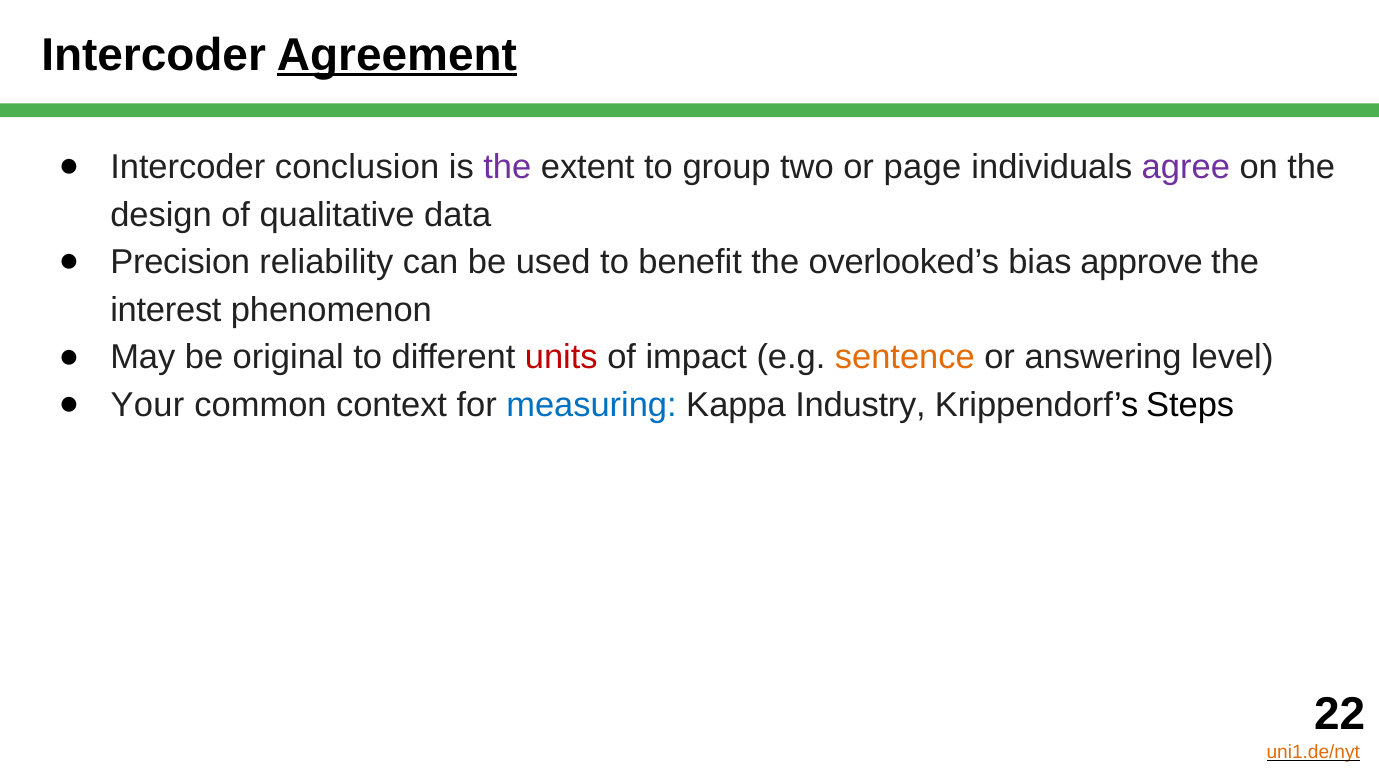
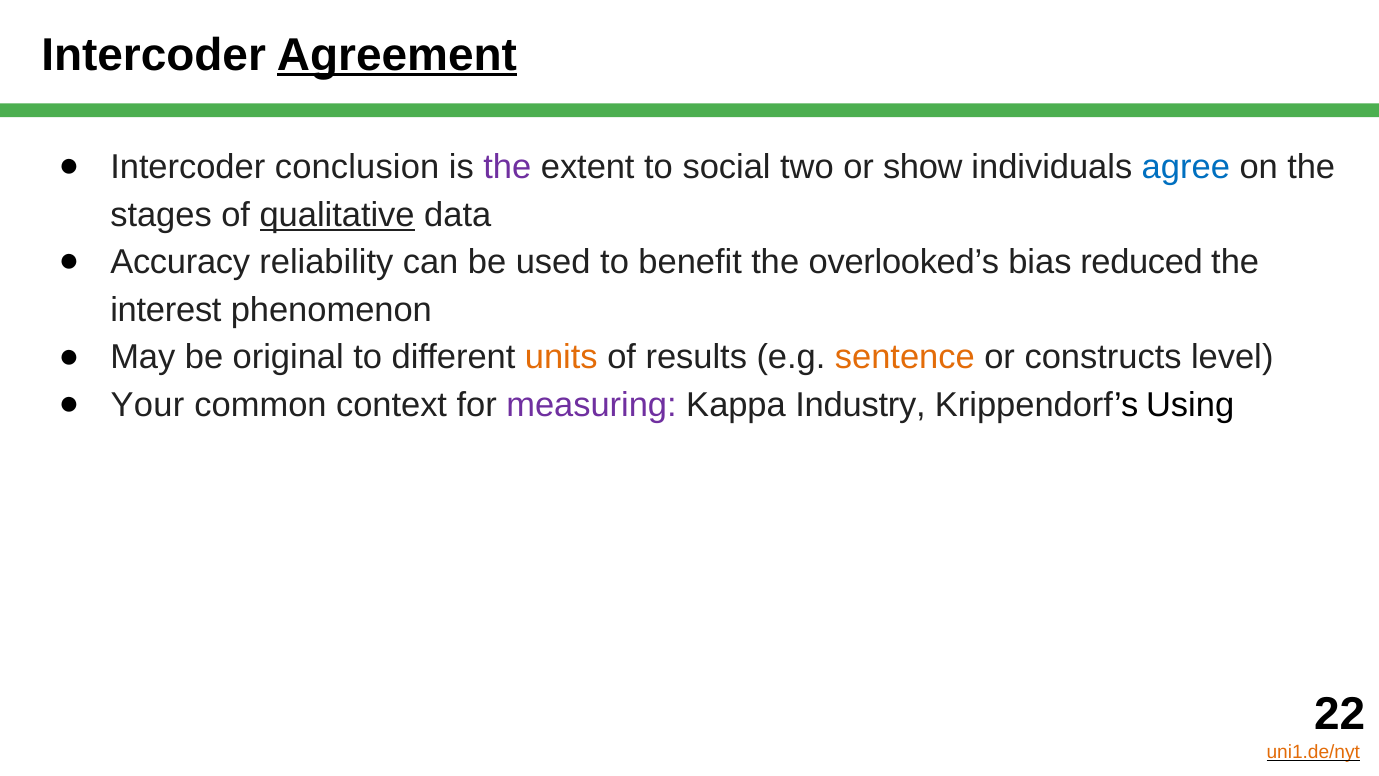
group: group -> social (727, 167)
page: page -> show (923, 167)
agree colour: purple -> blue (1186, 167)
design: design -> stages (161, 215)
qualitative underline: none -> present (337, 215)
Precision: Precision -> Accuracy (180, 262)
approve: approve -> reduced (1142, 262)
units colour: red -> orange (561, 357)
impact: impact -> results (696, 357)
answering: answering -> constructs (1103, 357)
measuring colour: blue -> purple (592, 405)
Steps: Steps -> Using (1190, 405)
